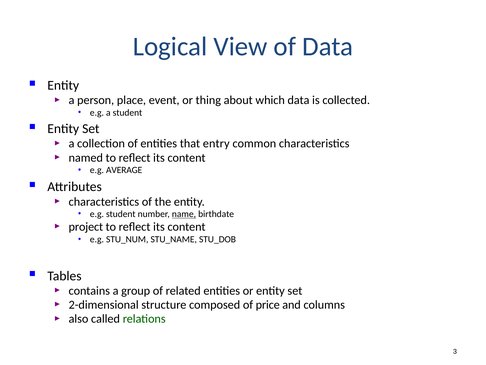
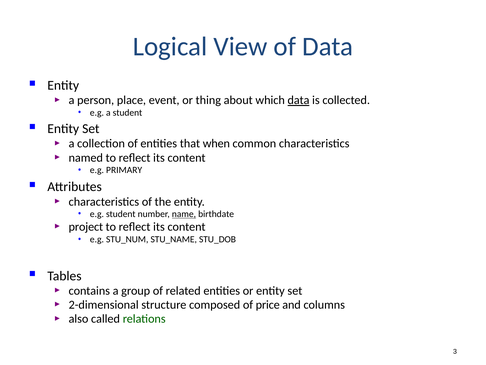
data underline: none -> present (299, 100)
entry: entry -> when (216, 143)
AVERAGE: AVERAGE -> PRIMARY (124, 170)
